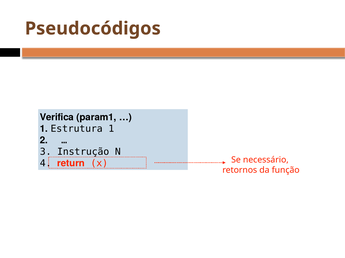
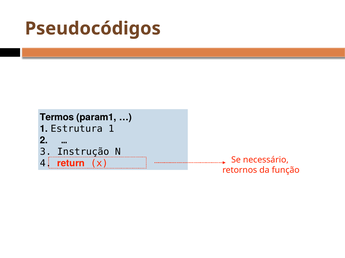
Verifica: Verifica -> Termos (57, 118)
